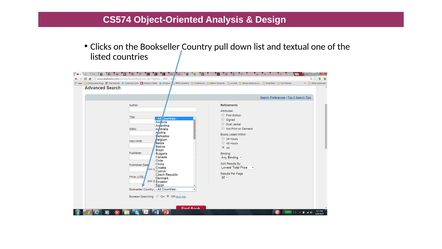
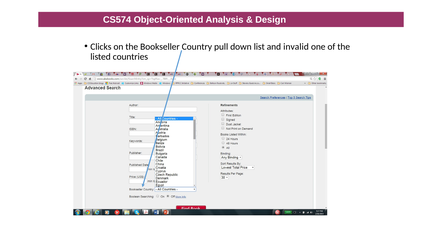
textual: textual -> invalid (296, 47)
